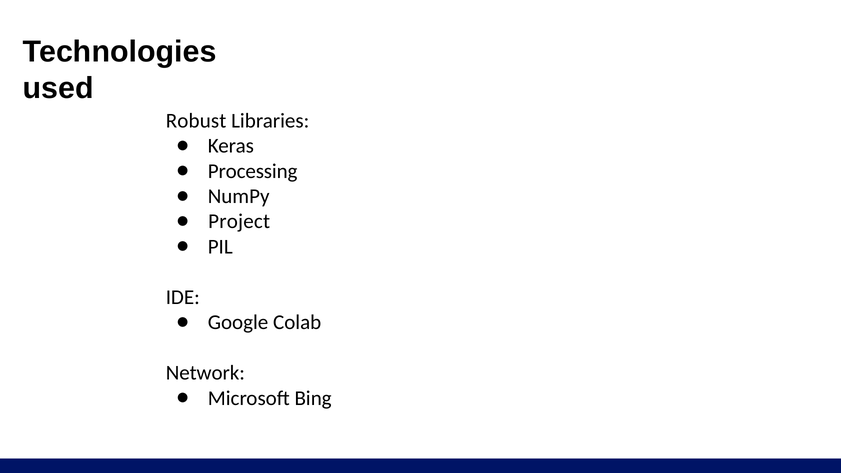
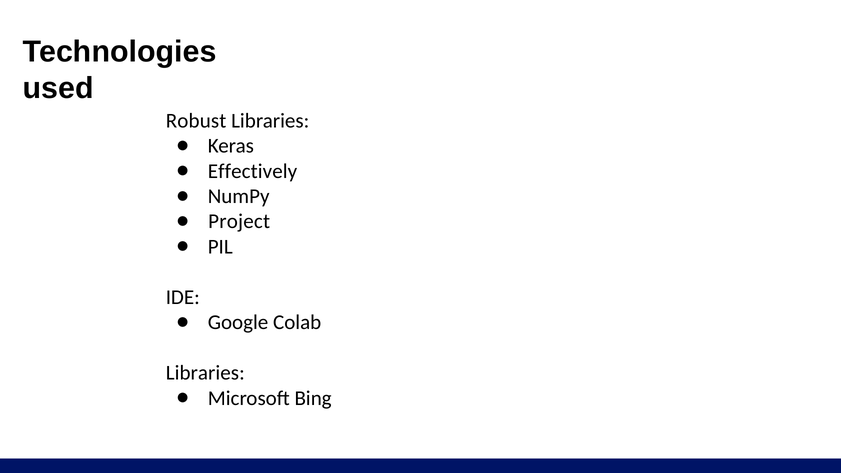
Processing: Processing -> Effectively (253, 171)
Network: Network -> Libraries (205, 373)
